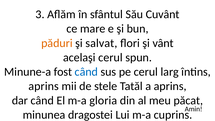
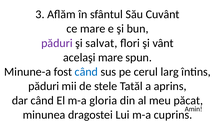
păduri colour: orange -> purple (57, 43)
acelaşi cerul: cerul -> mare (111, 57)
aprins: aprins -> păduri (44, 86)
